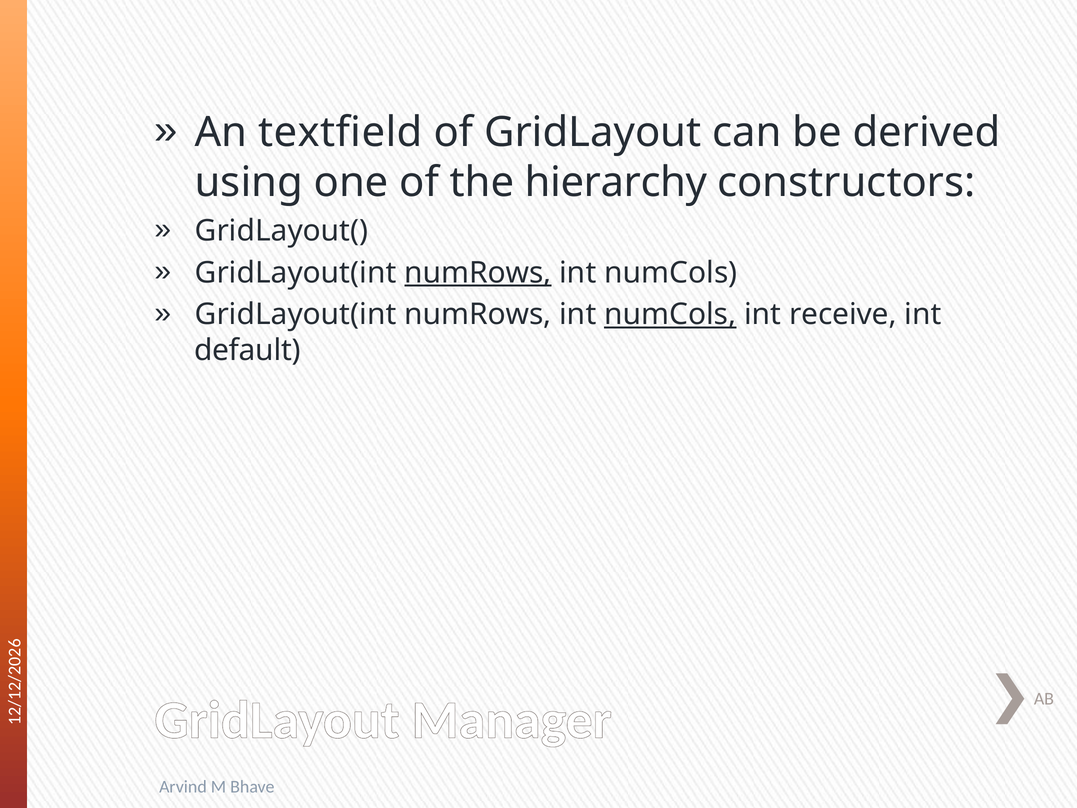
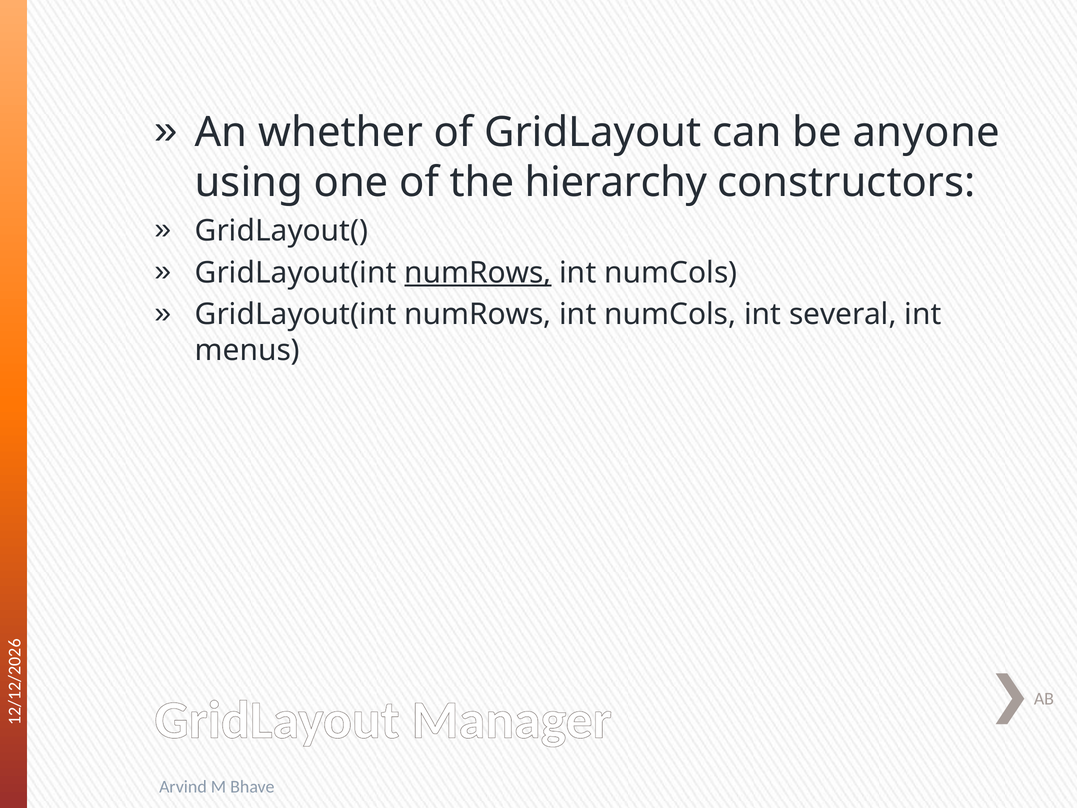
textfield: textfield -> whether (340, 132)
derived: derived -> anyone (926, 132)
numCols underline: present -> none (670, 314)
receive: receive -> several (843, 314)
default: default -> menus (247, 350)
